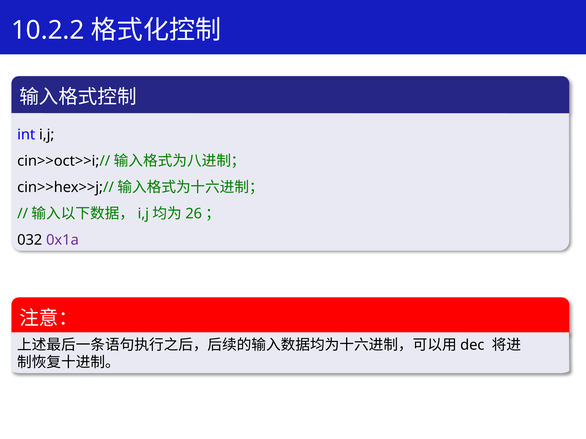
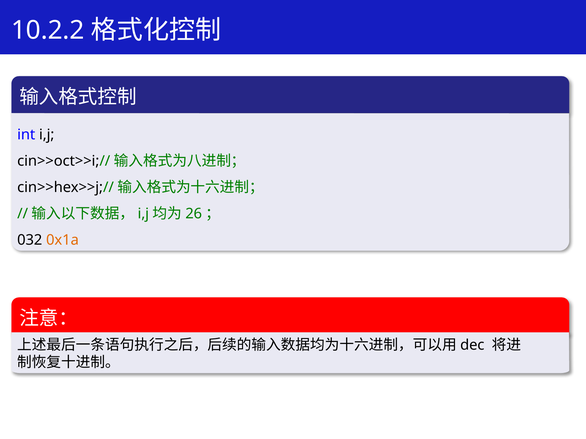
0x1a colour: purple -> orange (62, 240)
